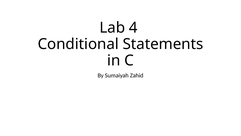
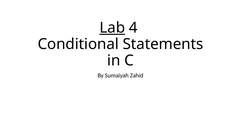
Lab underline: none -> present (112, 28)
